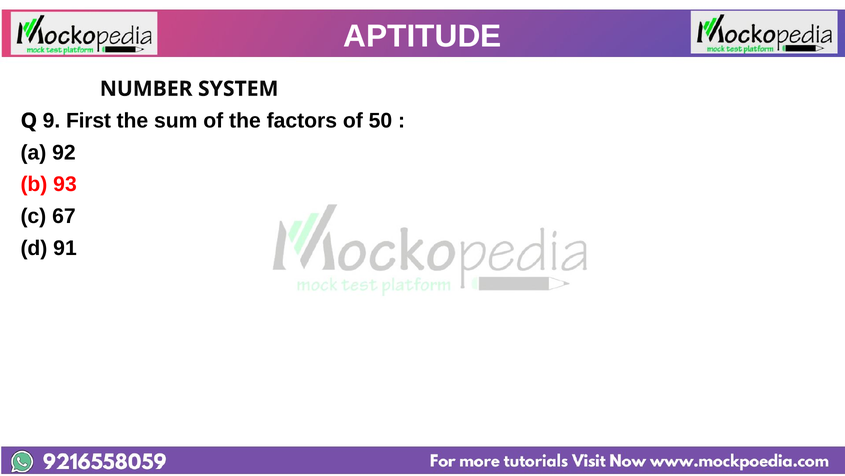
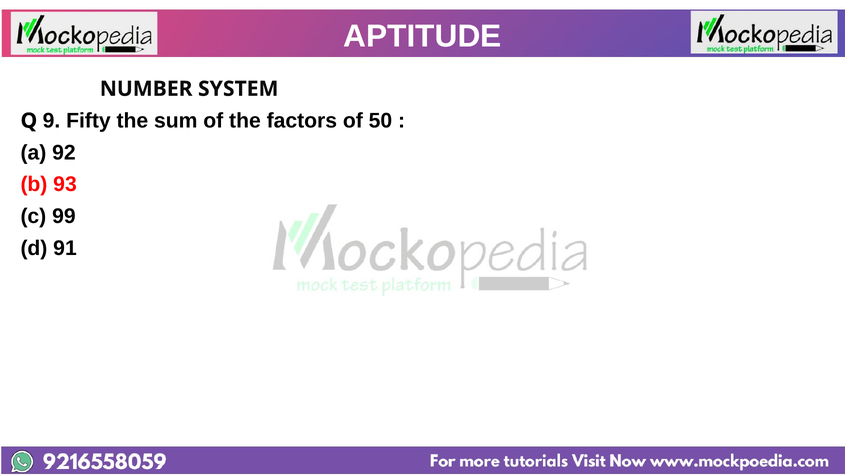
First: First -> Fifty (88, 121)
67: 67 -> 99 (64, 216)
